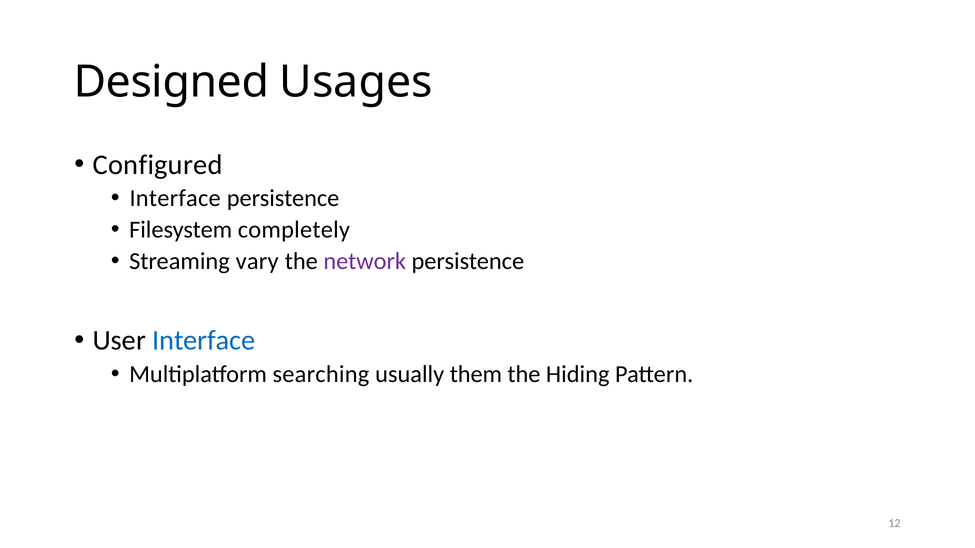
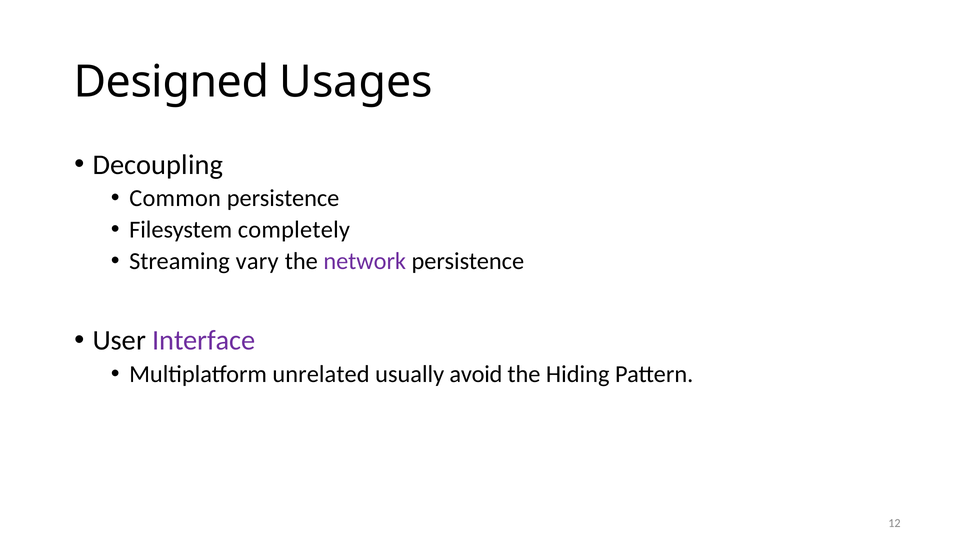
Configured: Configured -> Decoupling (158, 165)
Interface: Interface -> Common (175, 198)
Interface colour: blue -> purple (204, 341)
searching: searching -> unrelated (321, 374)
them: them -> avoid (476, 374)
